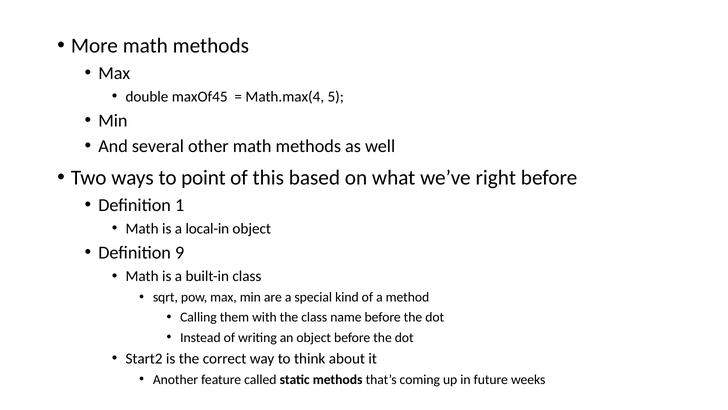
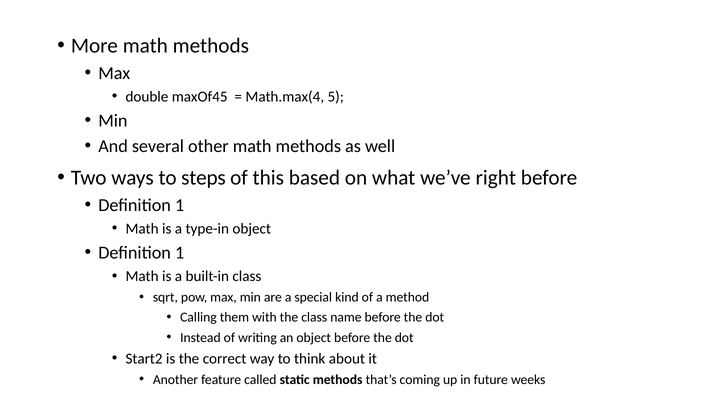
point: point -> steps (203, 178)
local-in: local-in -> type-in (207, 229)
9: 9 -> 1 (180, 253)
